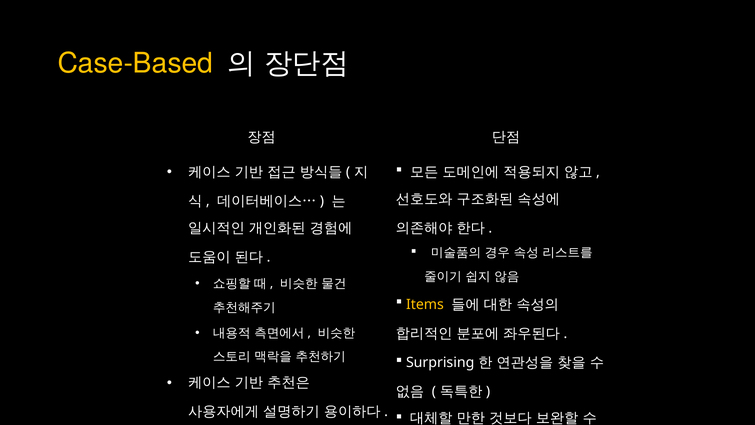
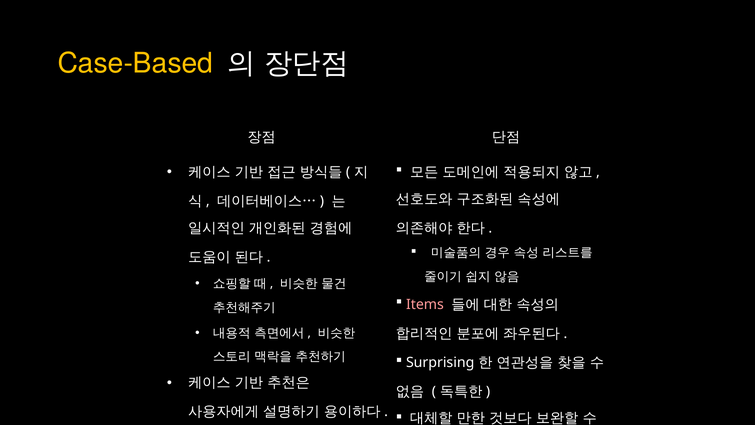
Items colour: yellow -> pink (425, 304)
